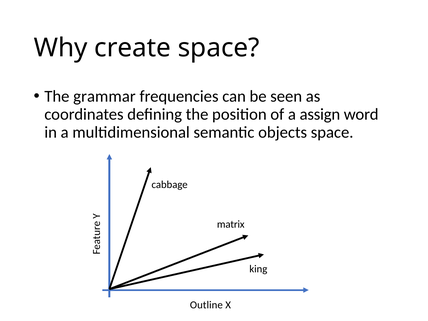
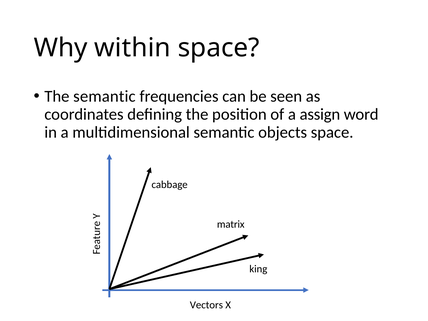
create: create -> within (133, 48)
The grammar: grammar -> semantic (104, 96)
Outline: Outline -> Vectors (206, 305)
